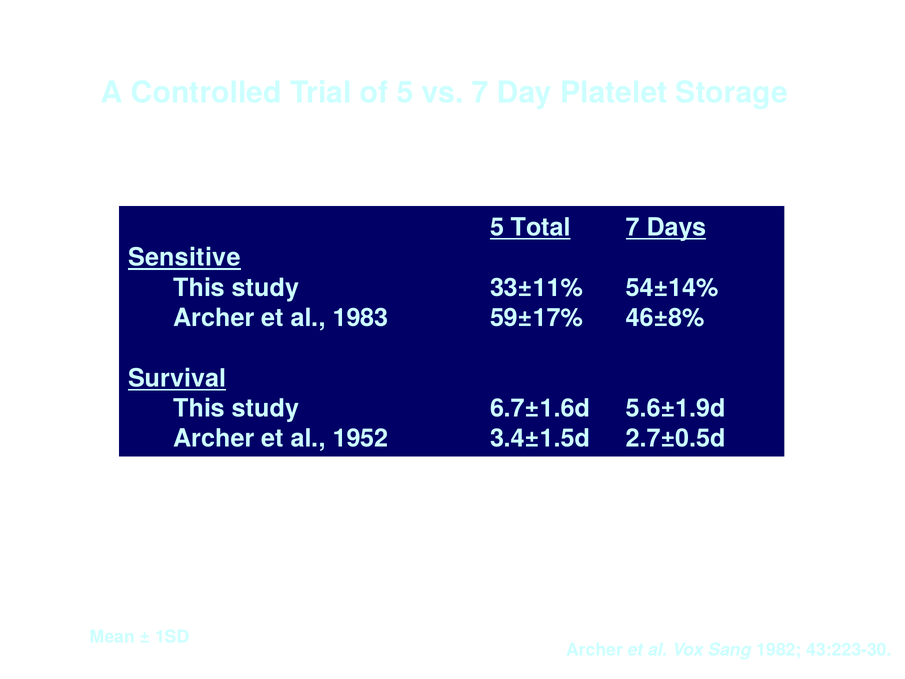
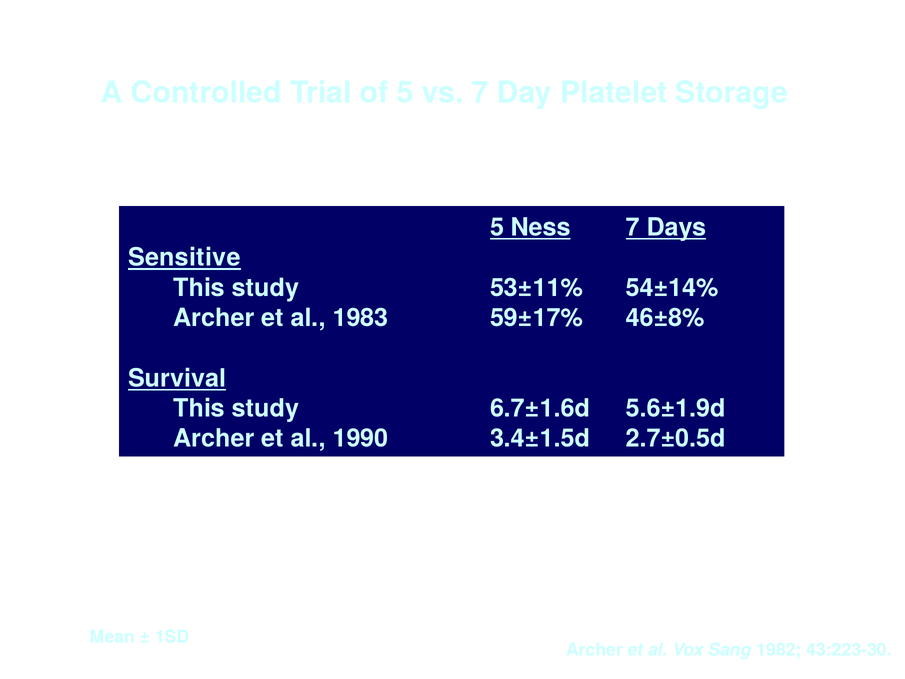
Total: Total -> Ness (541, 227)
33±11%: 33±11% -> 53±11% (536, 288)
1952: 1952 -> 1990 (361, 438)
